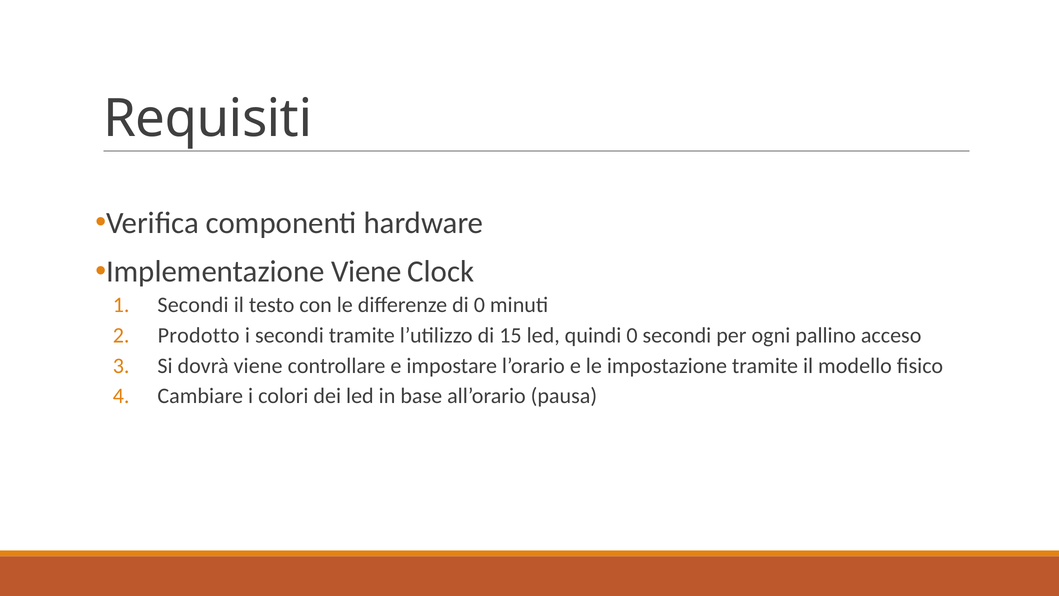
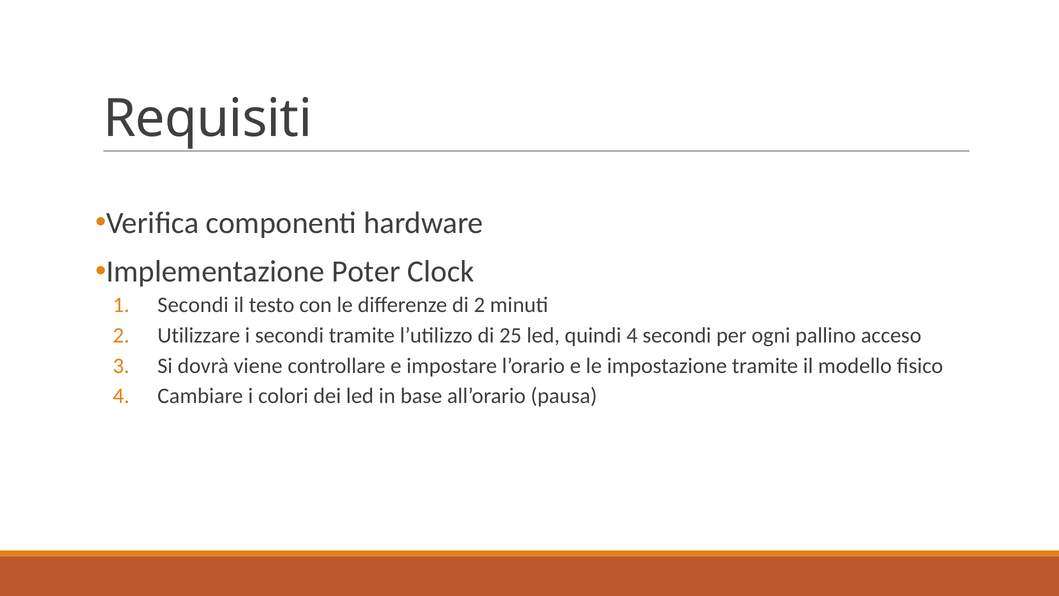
Implementazione Viene: Viene -> Poter (366, 272)
di 0: 0 -> 2 (479, 305)
Prodotto: Prodotto -> Utilizzare (199, 335)
15: 15 -> 25 (510, 335)
quindi 0: 0 -> 4 (632, 335)
